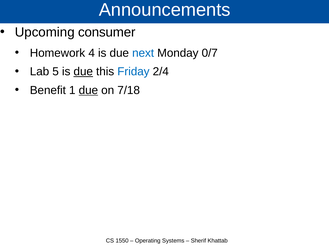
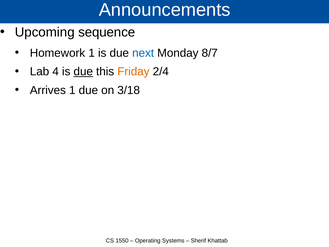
consumer: consumer -> sequence (107, 32)
Homework 4: 4 -> 1 (92, 53)
0/7: 0/7 -> 8/7 (210, 53)
5: 5 -> 4 (56, 72)
Friday colour: blue -> orange (133, 72)
Benefit: Benefit -> Arrives (48, 90)
due underline: present -> none (88, 90)
7/18: 7/18 -> 3/18 (129, 90)
